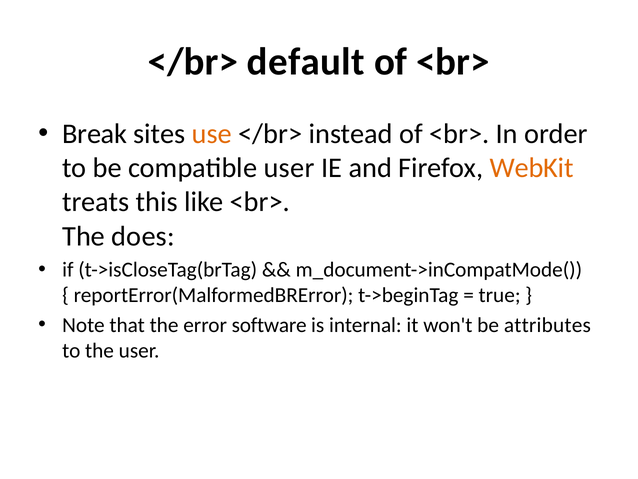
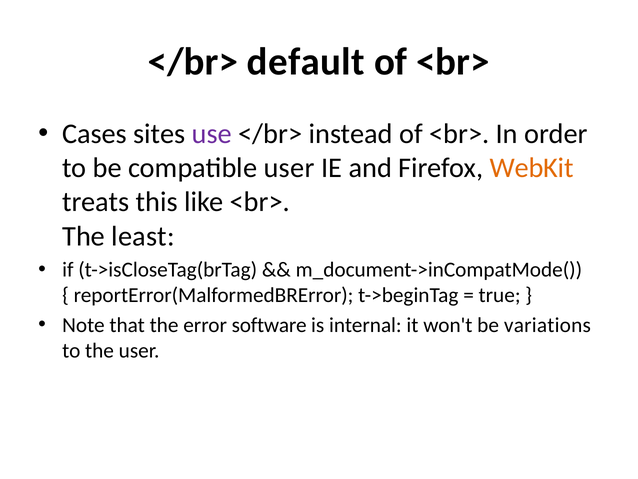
Break: Break -> Cases (95, 134)
use colour: orange -> purple (212, 134)
does: does -> least (143, 236)
attributes: attributes -> variations (547, 325)
